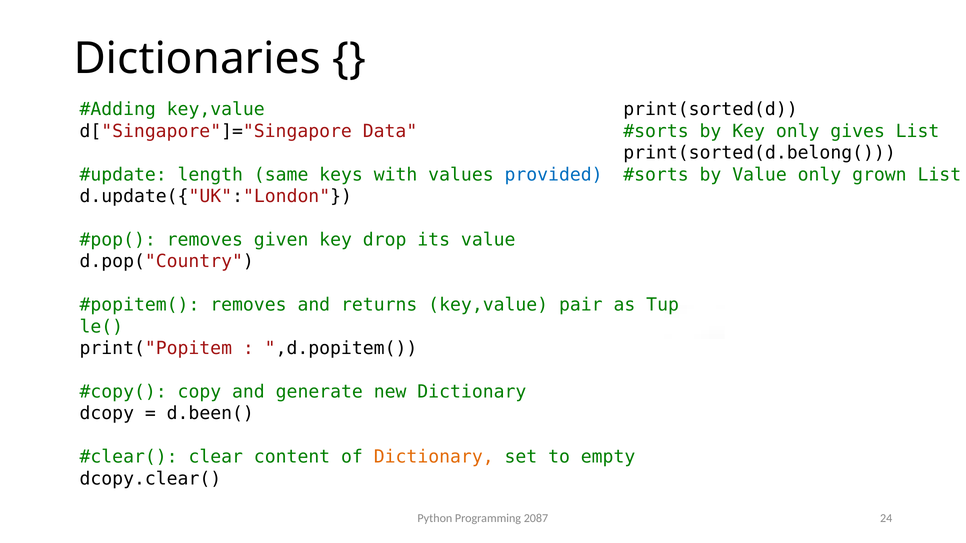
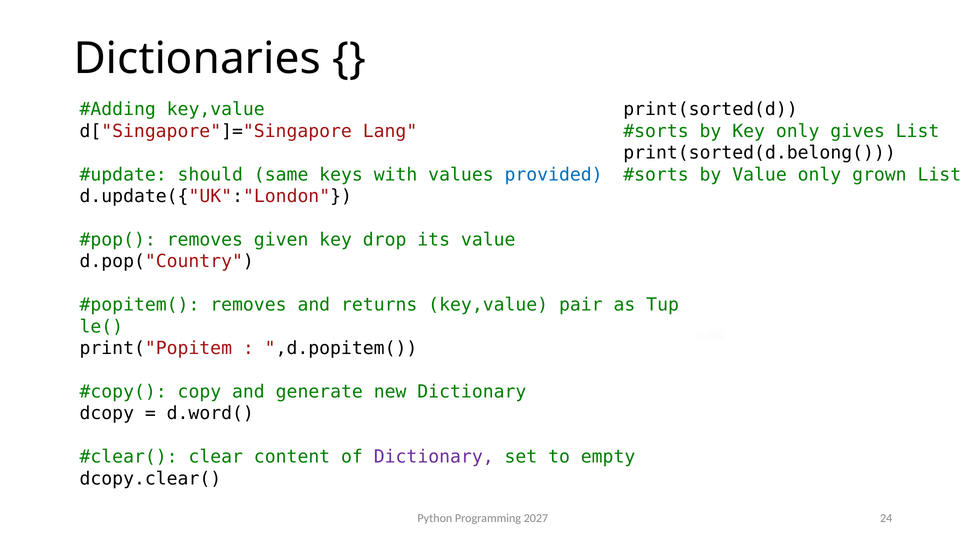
Data: Data -> Lang (390, 131)
length: length -> should (210, 175)
d.been(: d.been( -> d.word( (210, 414)
Dictionary colour: orange -> purple (434, 457)
2087: 2087 -> 2027 (536, 519)
